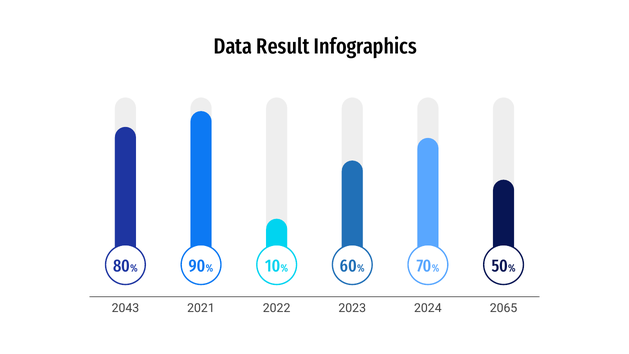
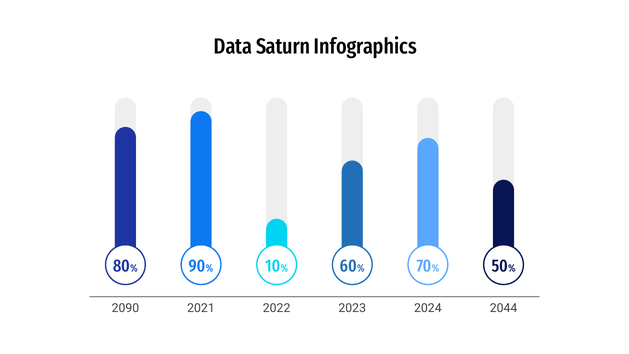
Result: Result -> Saturn (283, 47)
2043: 2043 -> 2090 (125, 308)
2065: 2065 -> 2044 (504, 308)
